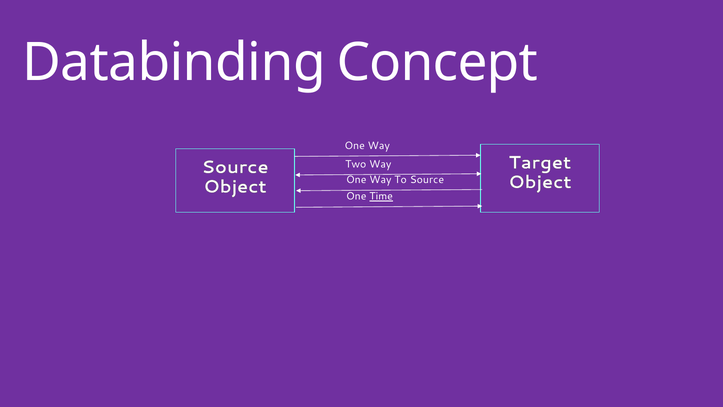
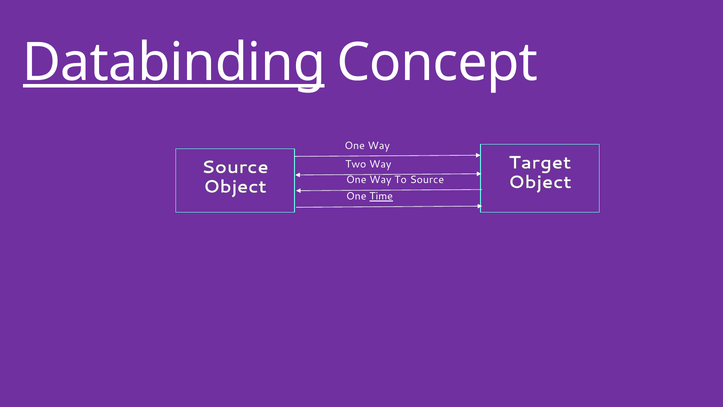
Databinding underline: none -> present (174, 63)
